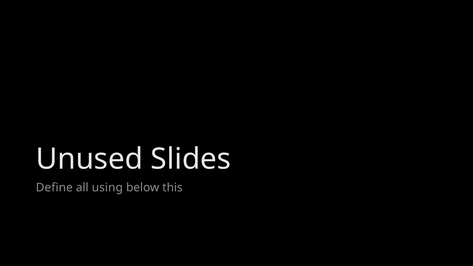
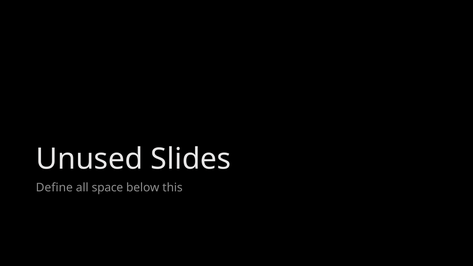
using: using -> space (107, 188)
